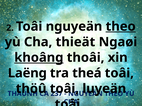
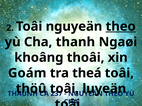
thieät: thieät -> thanh (75, 42)
khoâng underline: present -> none (39, 58)
Laëng: Laëng -> Goám (27, 73)
